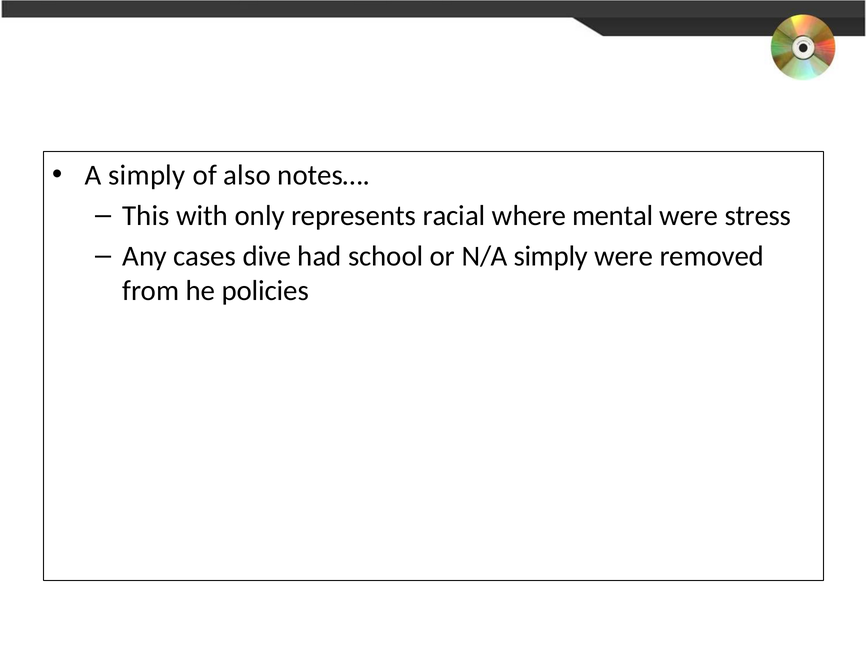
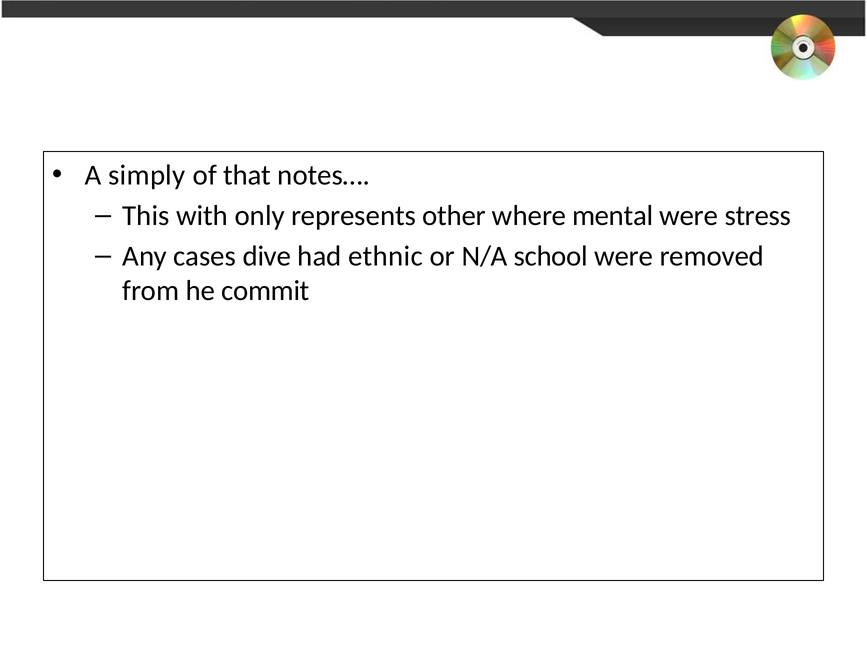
also: also -> that (247, 175)
racial: racial -> other (454, 216)
school: school -> ethnic (385, 256)
N/A simply: simply -> school (551, 256)
policies: policies -> commit (265, 291)
